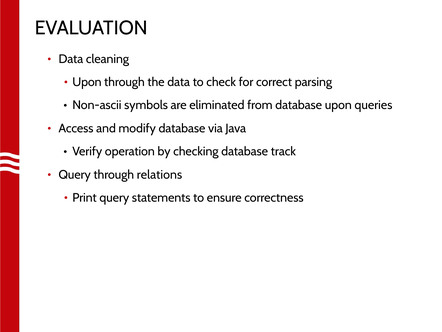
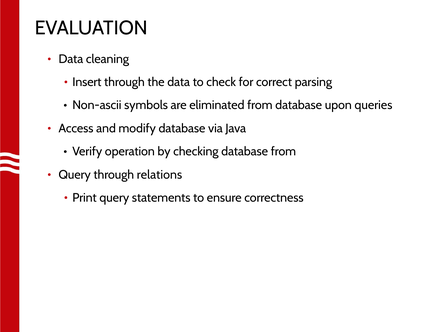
Upon: Upon -> Insert (87, 82)
database track: track -> from (283, 151)
